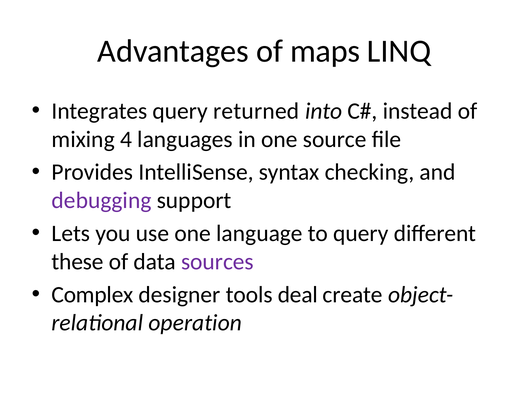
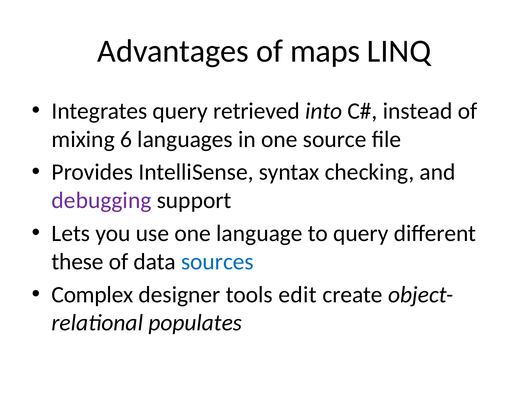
returned: returned -> retrieved (256, 111)
4: 4 -> 6 (126, 139)
sources colour: purple -> blue (217, 261)
deal: deal -> edit (298, 294)
operation: operation -> populates (195, 323)
